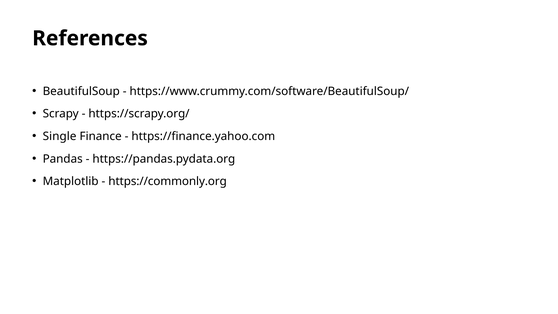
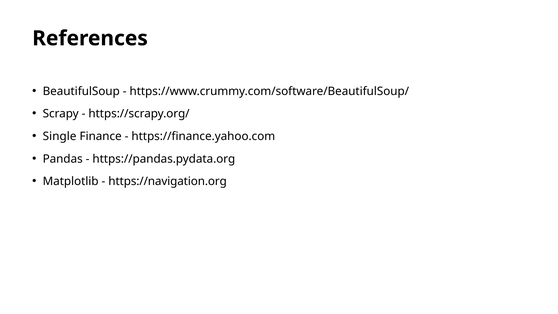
https://commonly.org: https://commonly.org -> https://navigation.org (168, 181)
